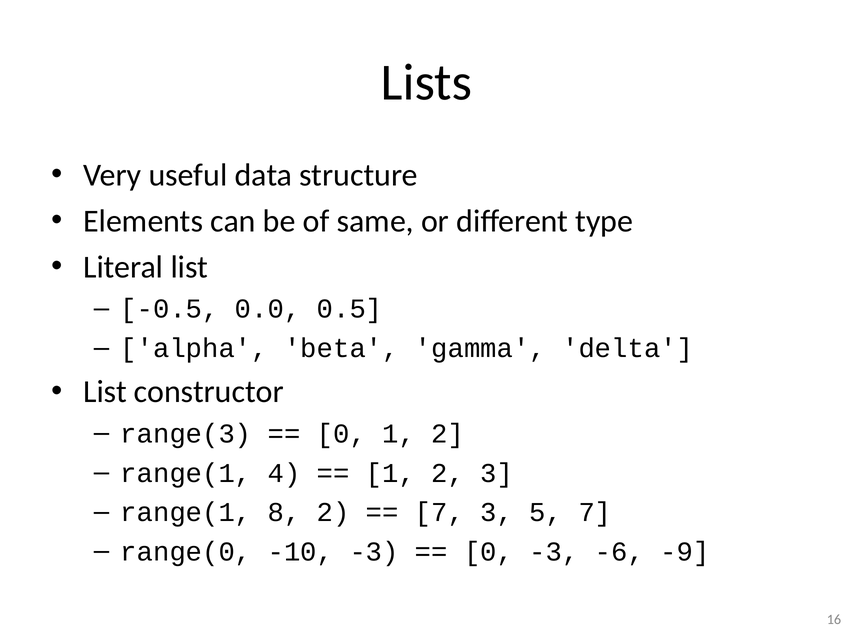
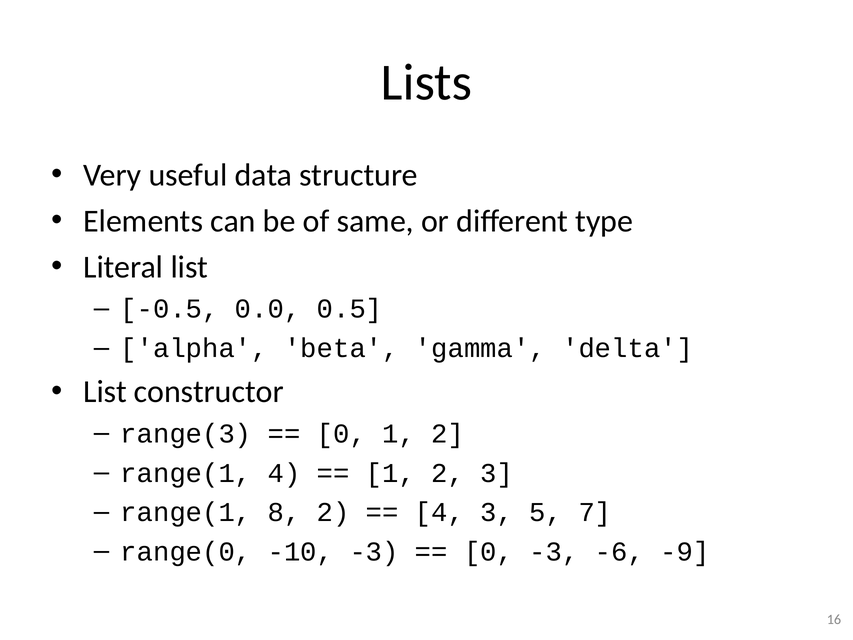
7: 7 -> 4 (439, 512)
